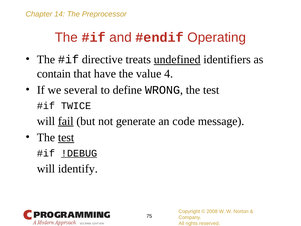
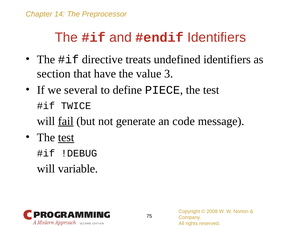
Operating: Operating -> Identifiers (217, 37)
undefined underline: present -> none (177, 60)
contain: contain -> section (54, 74)
4: 4 -> 3 (169, 74)
WRONG: WRONG -> PIECE (162, 90)
!DEBUG underline: present -> none (79, 153)
identify: identify -> variable (78, 168)
